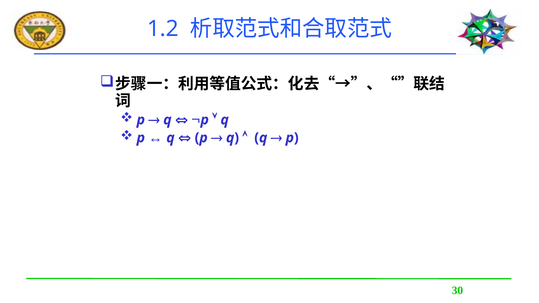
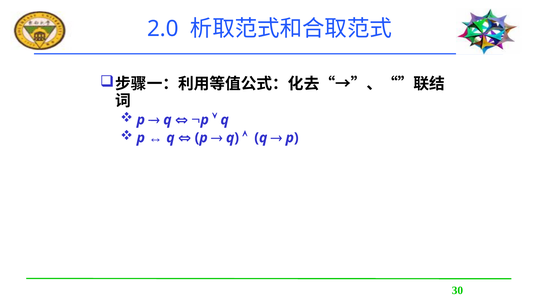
1.2: 1.2 -> 2.0 (163, 29)
